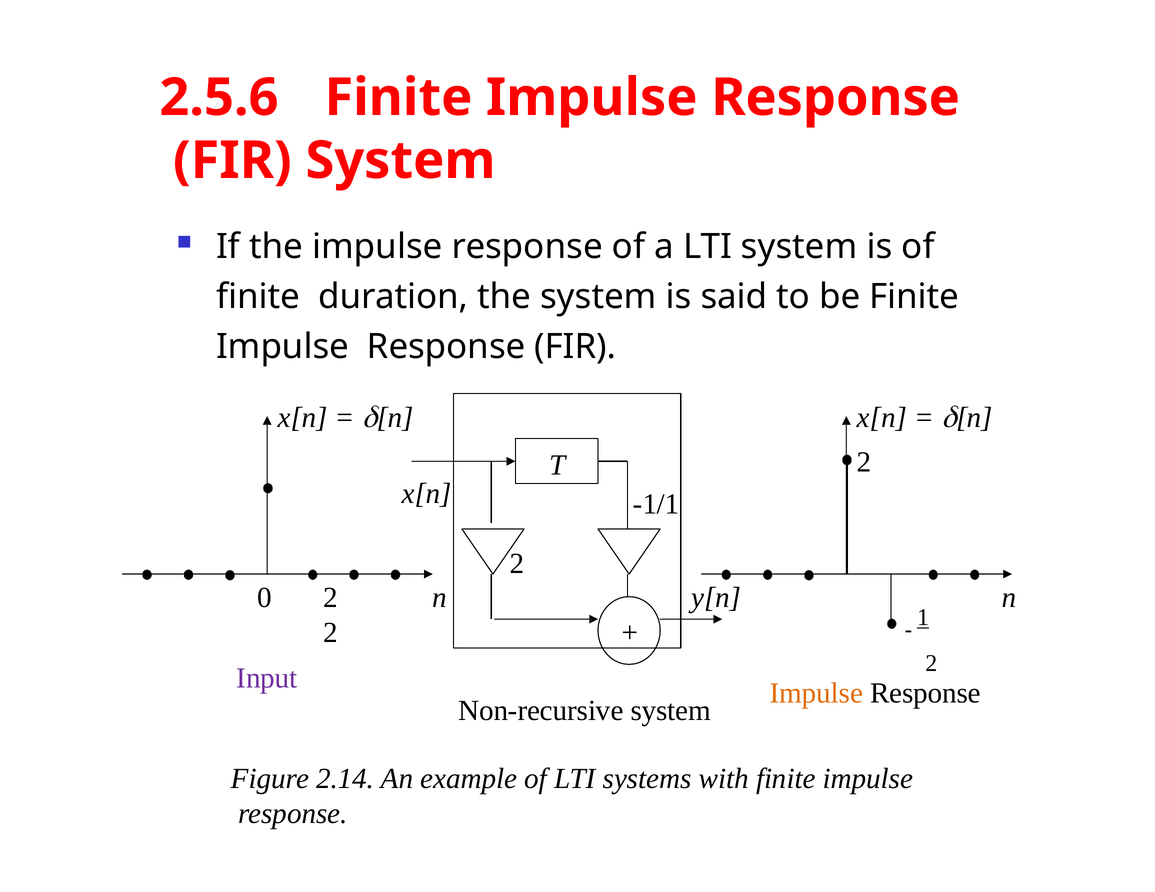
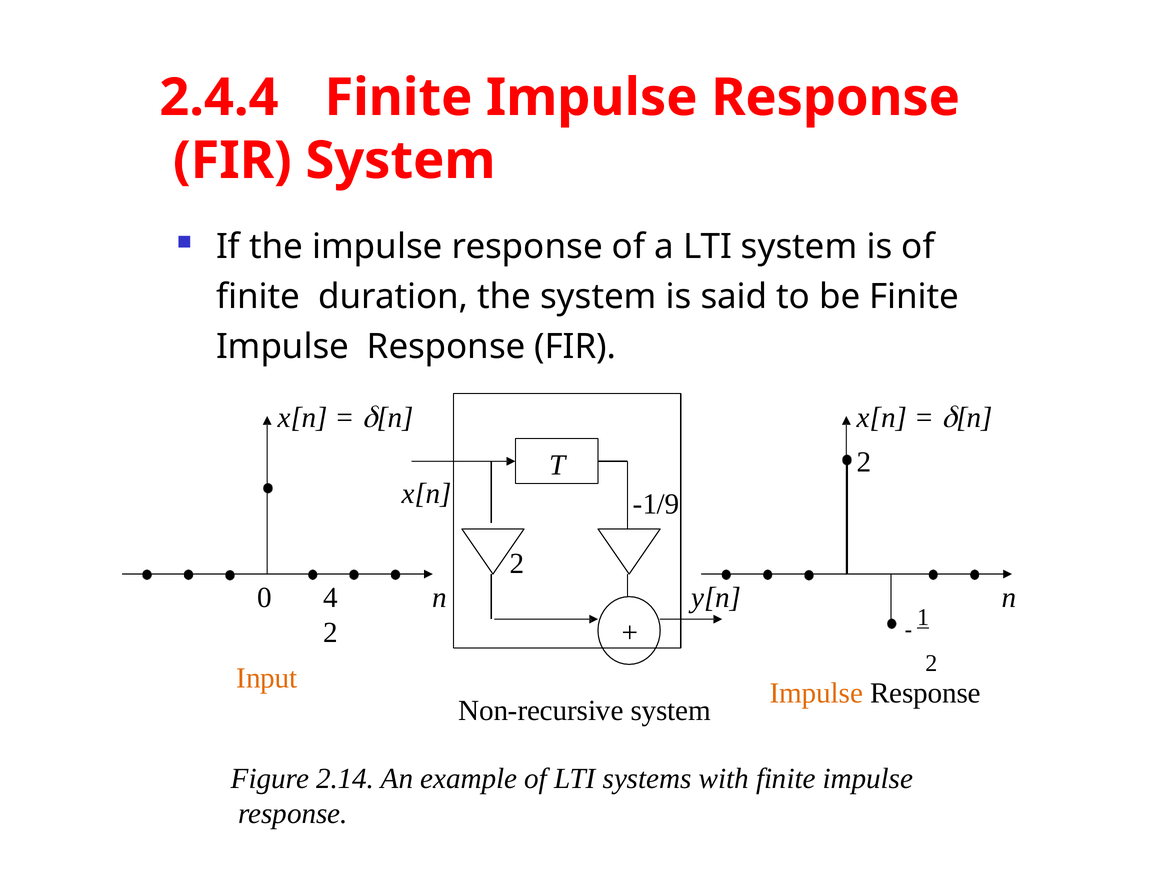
2.5.6: 2.5.6 -> 2.4.4 (219, 98)
-1/1: -1/1 -> -1/9 (656, 504)
0 2: 2 -> 4 (330, 598)
Input colour: purple -> orange (267, 678)
